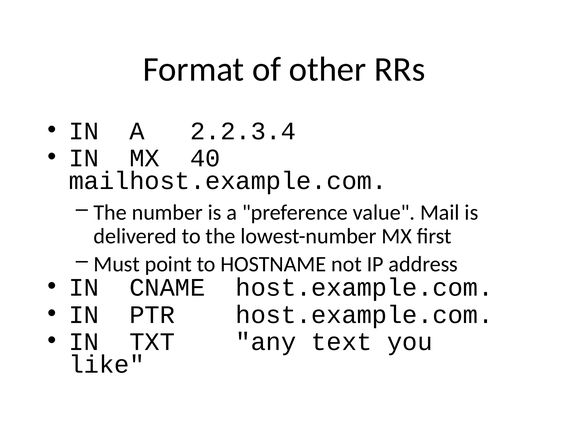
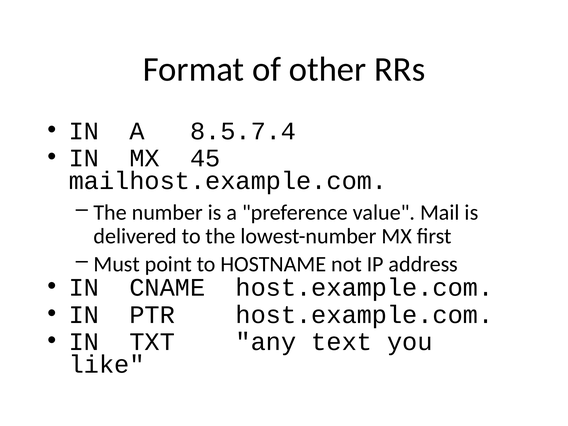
2.2.3.4: 2.2.3.4 -> 8.5.7.4 (243, 131)
40: 40 -> 45 (205, 158)
